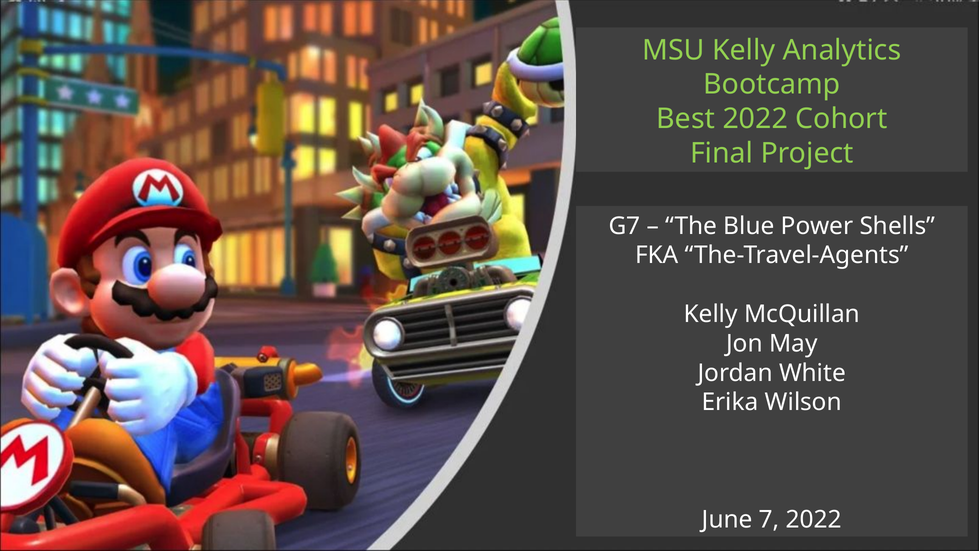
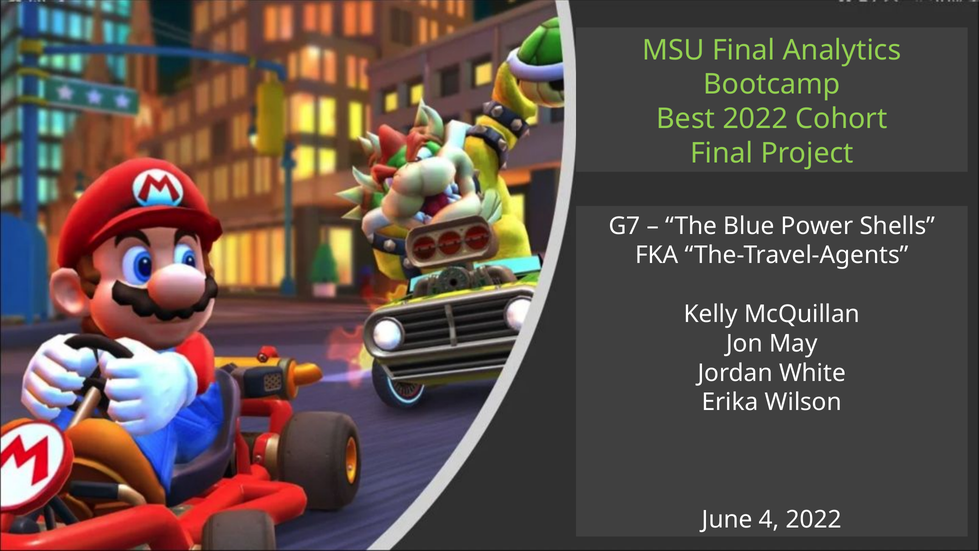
MSU Kelly: Kelly -> Final (744, 50)
7: 7 -> 4 (769, 520)
